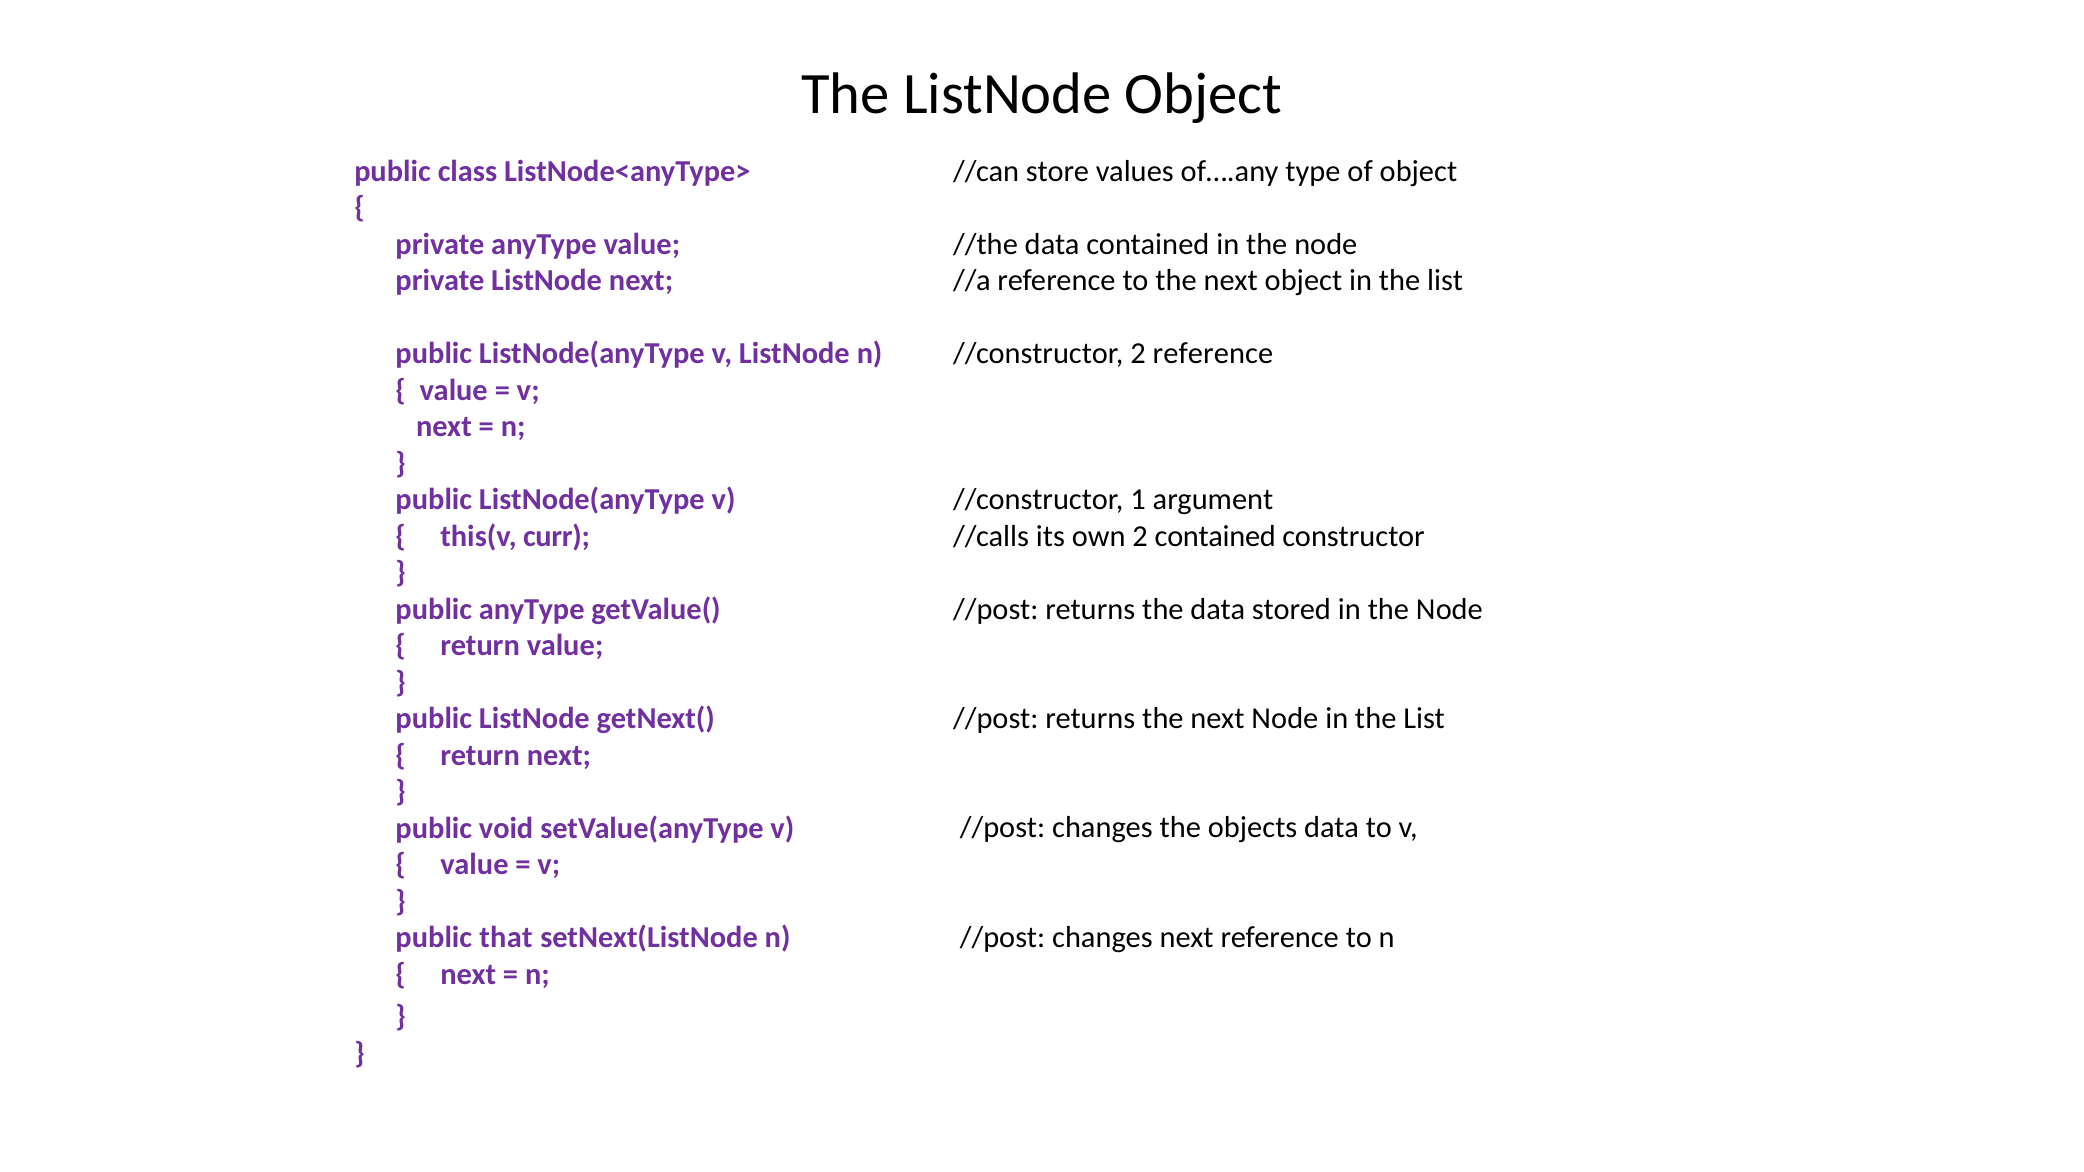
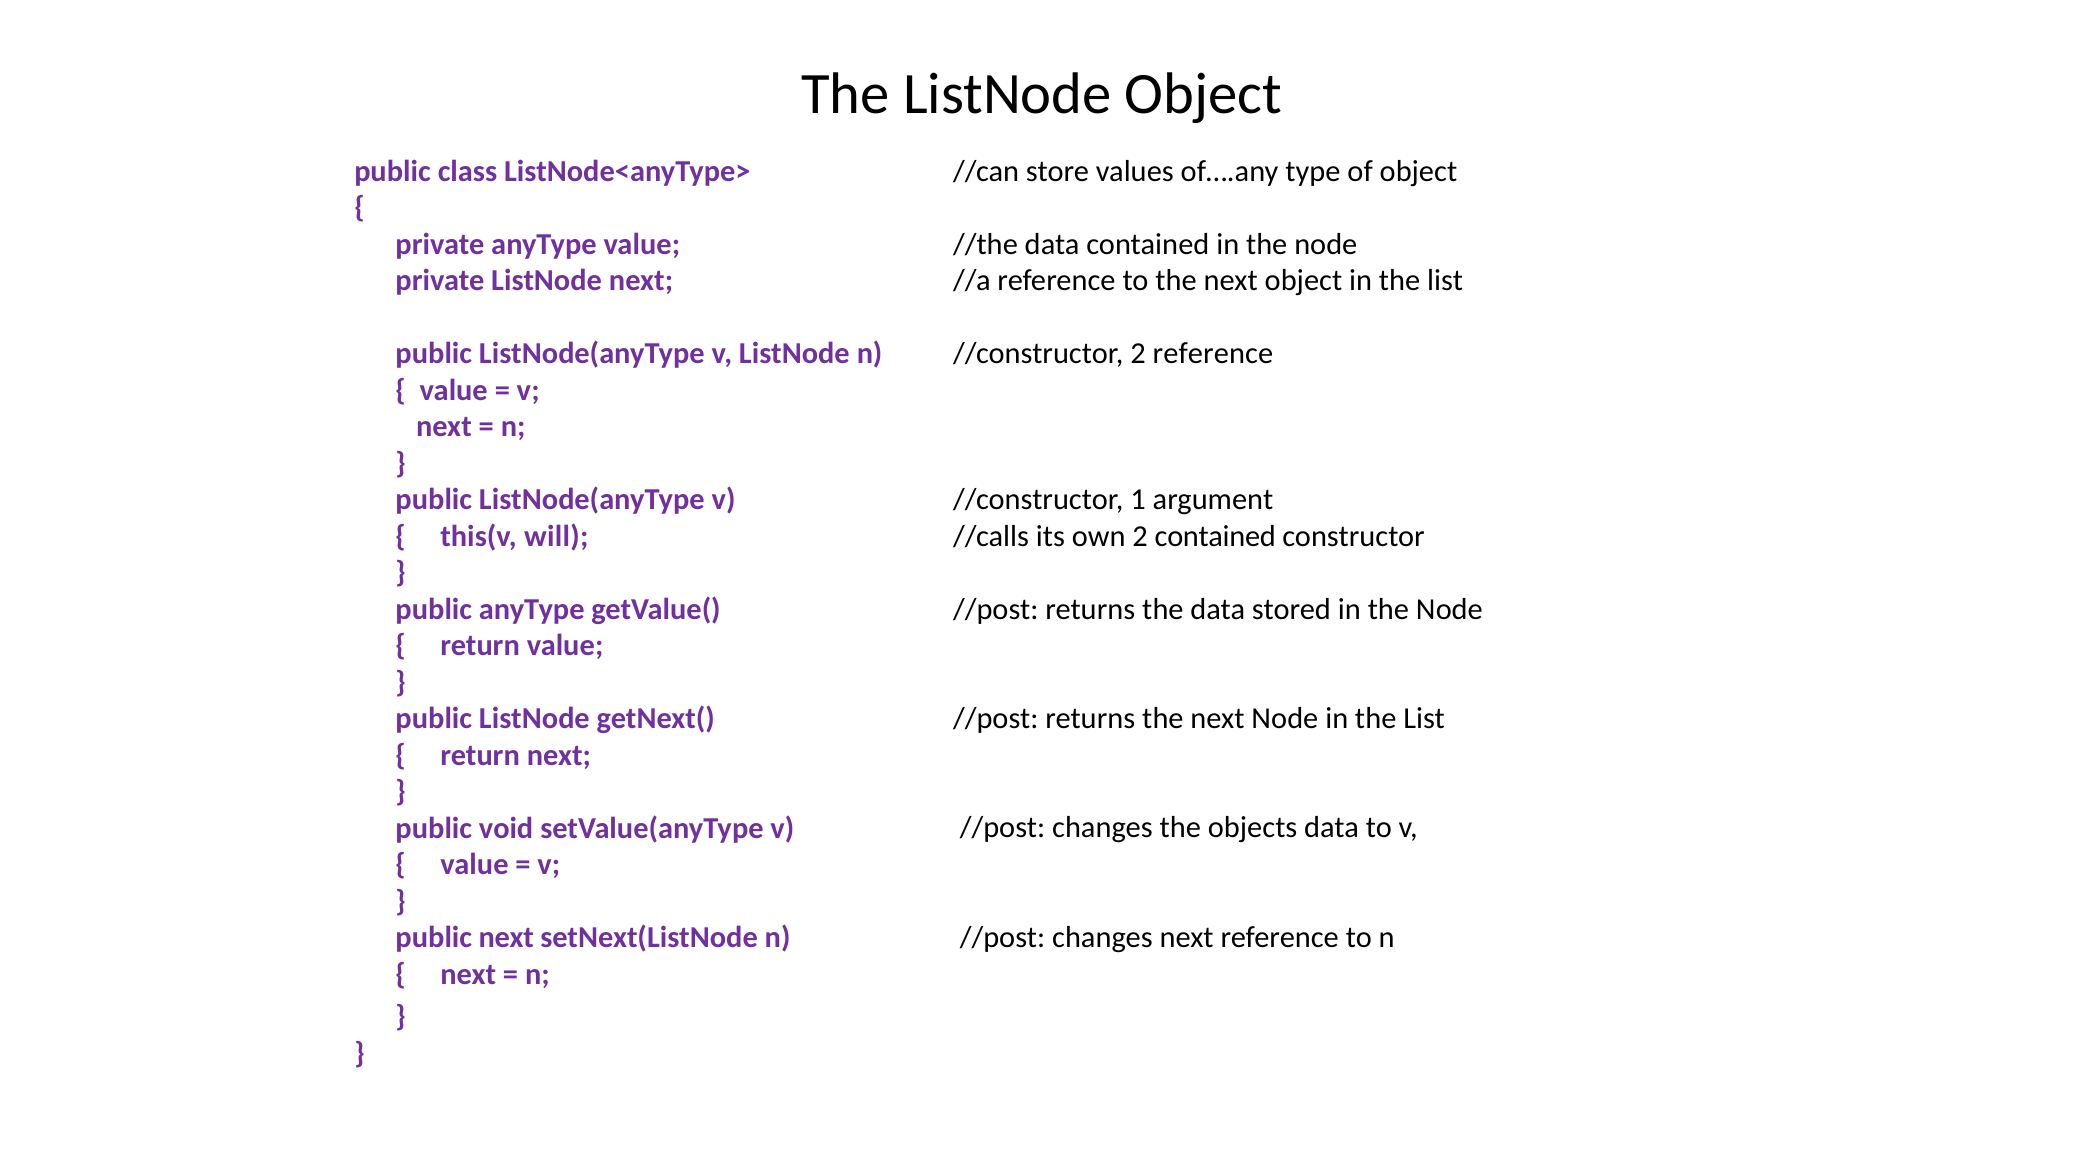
curr: curr -> will (556, 536)
public that: that -> next (506, 938)
